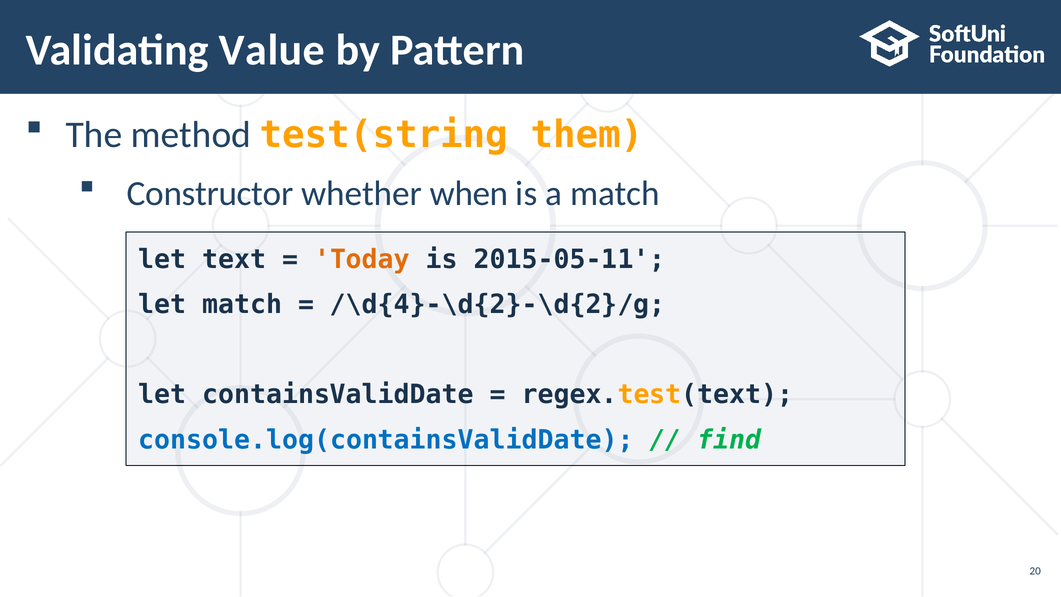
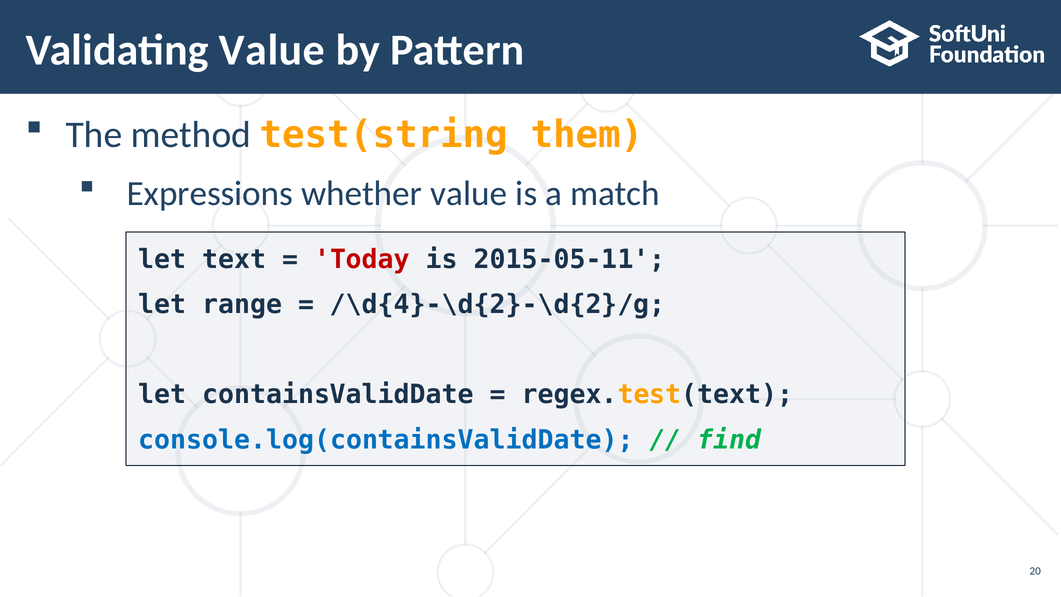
Constructor: Constructor -> Expressions (210, 194)
whether when: when -> value (469, 194)
Today colour: orange -> red (362, 259)
let match: match -> range (242, 304)
